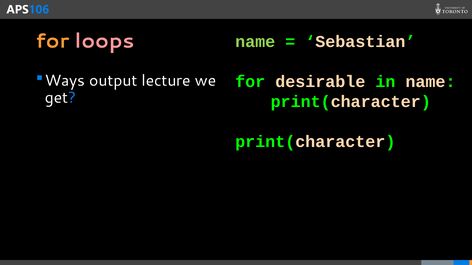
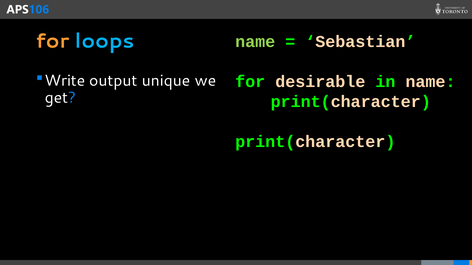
loops colour: pink -> light blue (105, 41)
Ways: Ways -> Write (65, 81)
lecture: lecture -> unique (166, 81)
